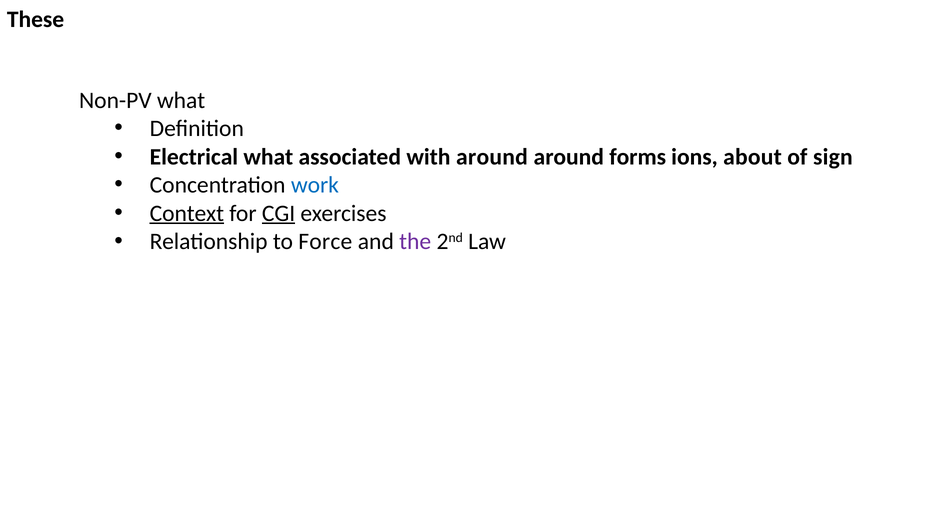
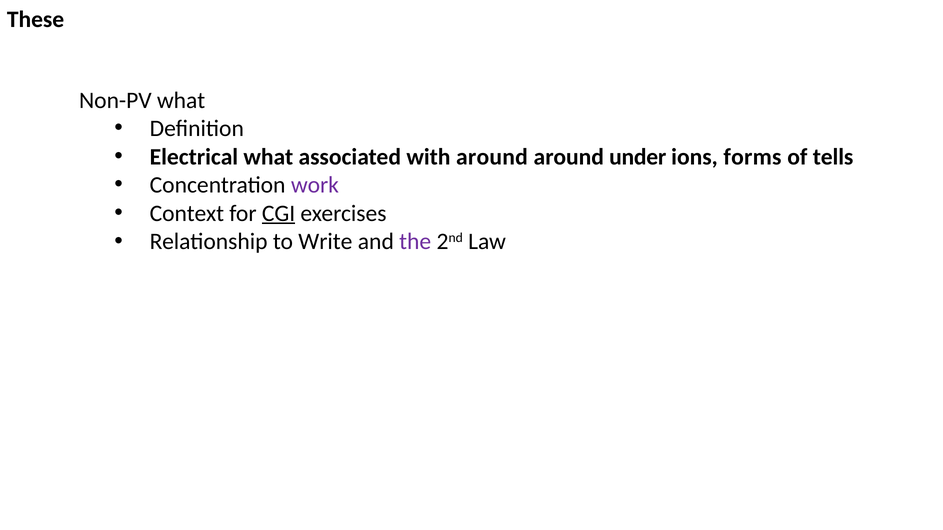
forms: forms -> under (638, 157)
about: about -> forms (752, 157)
sign: sign -> tells (833, 157)
work colour: blue -> purple (315, 185)
Context underline: present -> none (187, 213)
Force: Force -> Write (325, 242)
